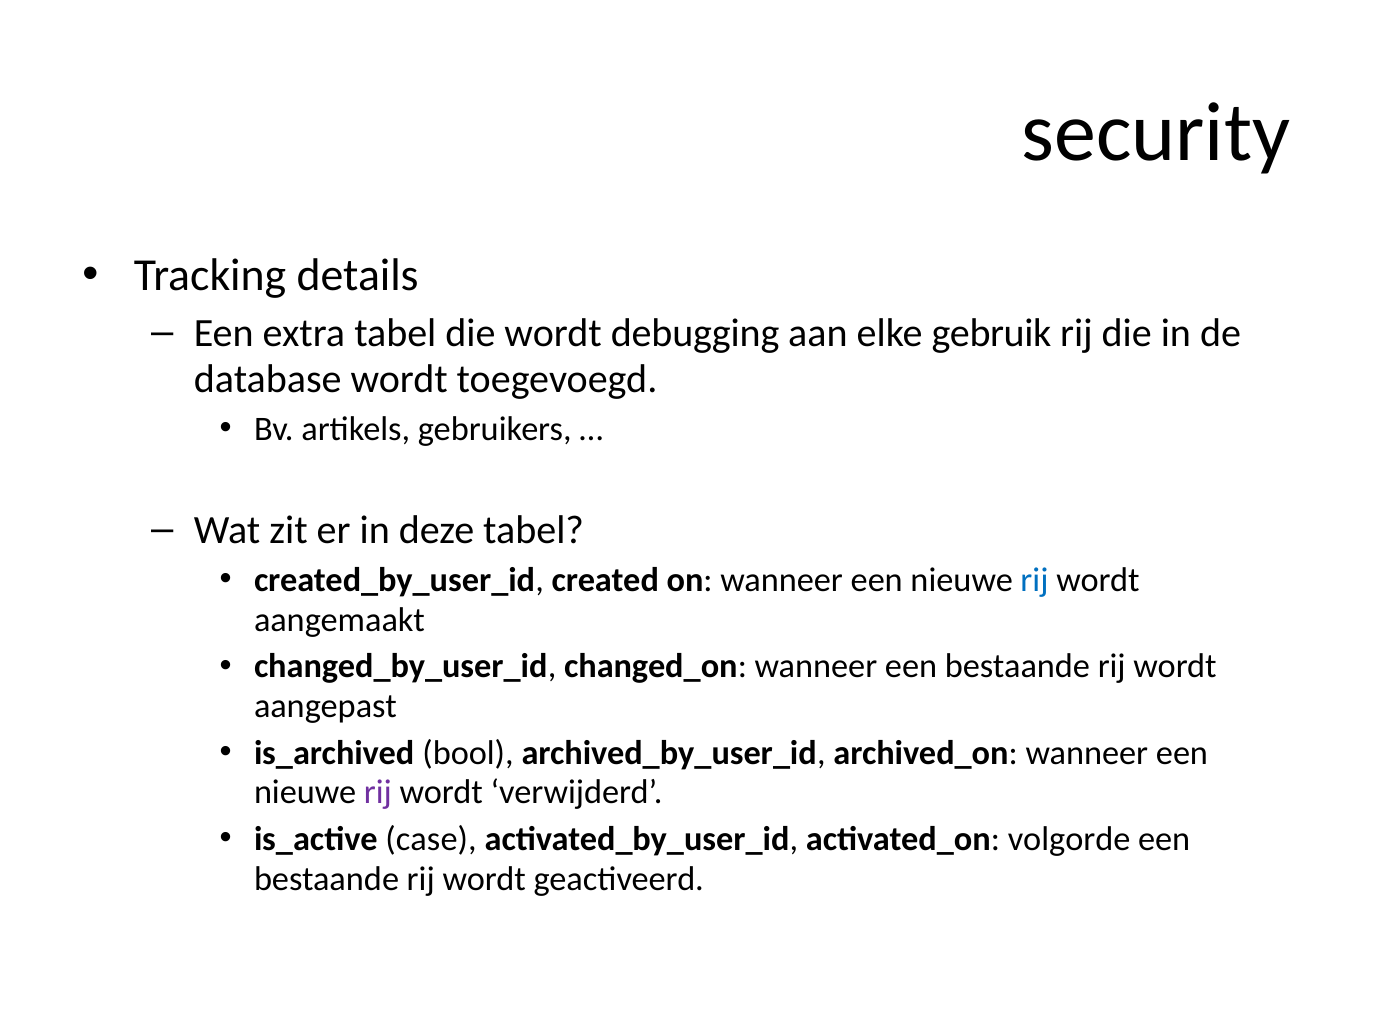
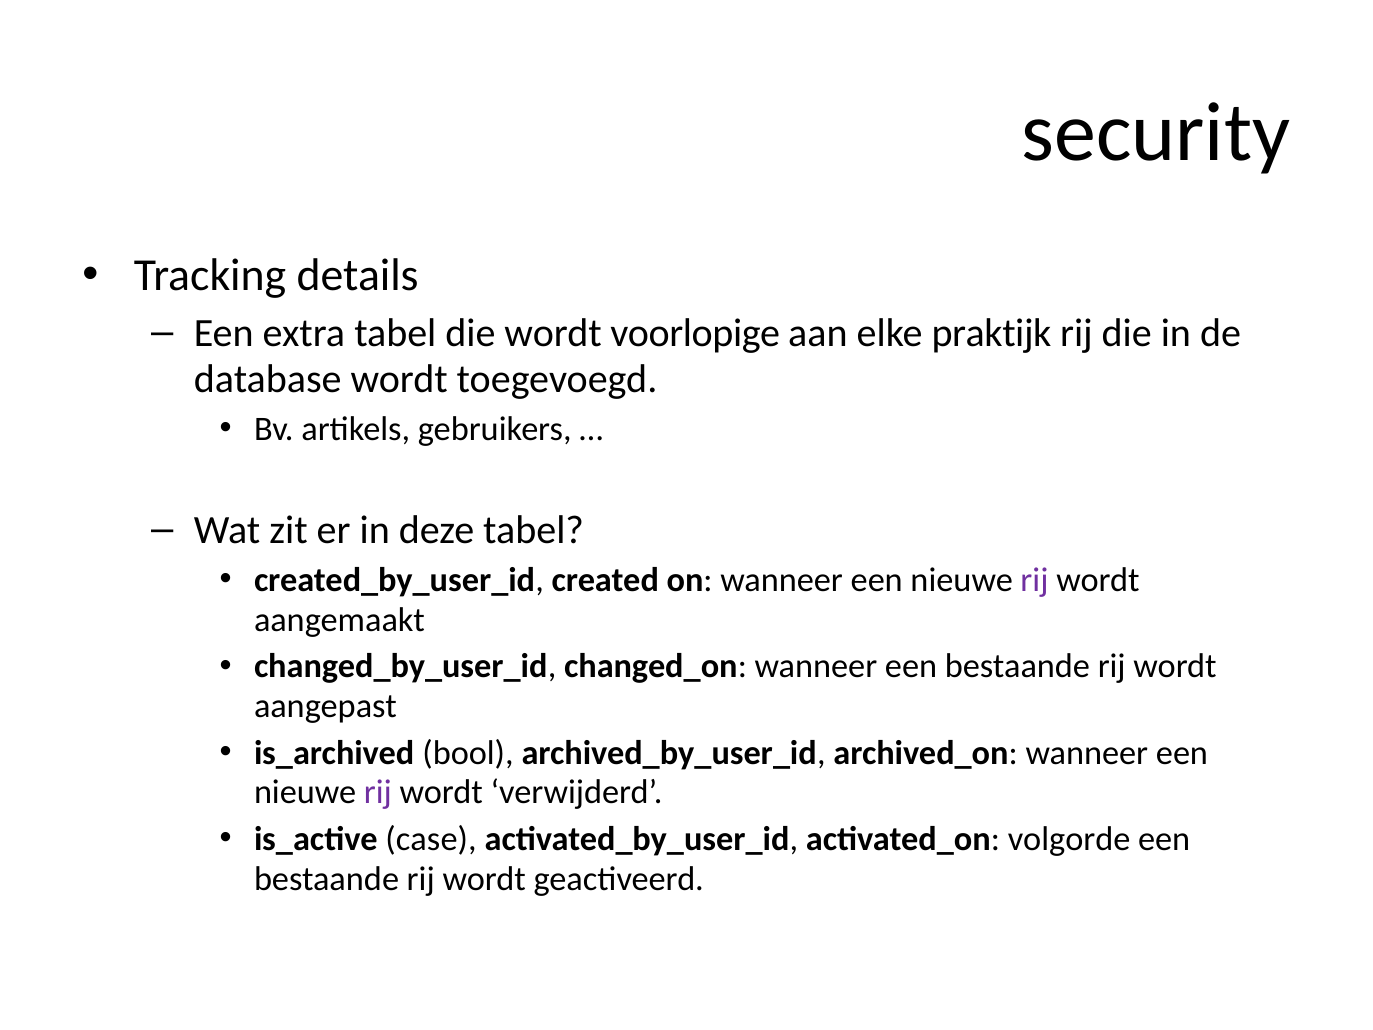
debugging: debugging -> voorlopige (695, 333)
gebruik: gebruik -> praktijk (991, 333)
rij colour: blue -> purple (1034, 580)
